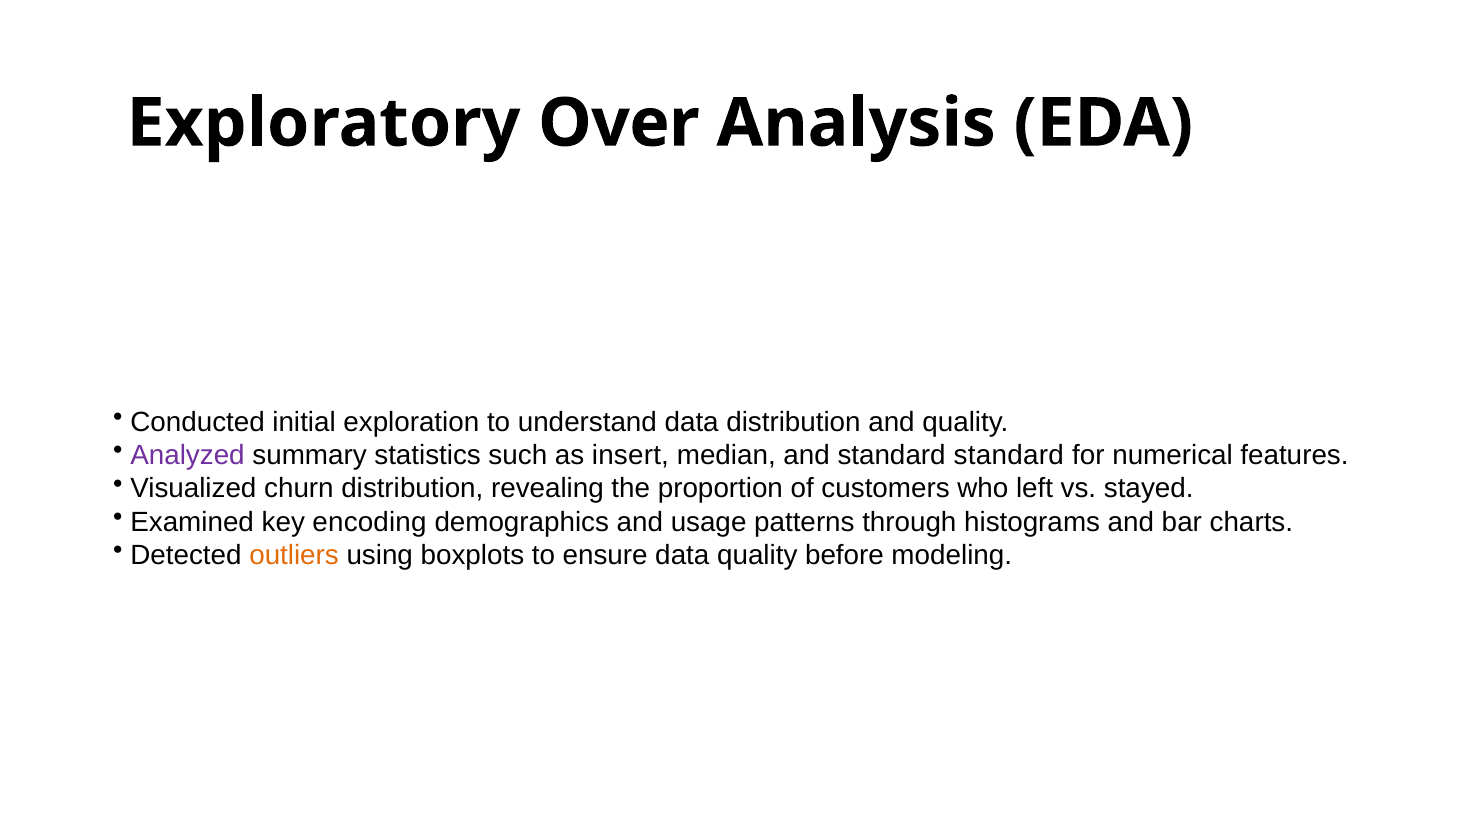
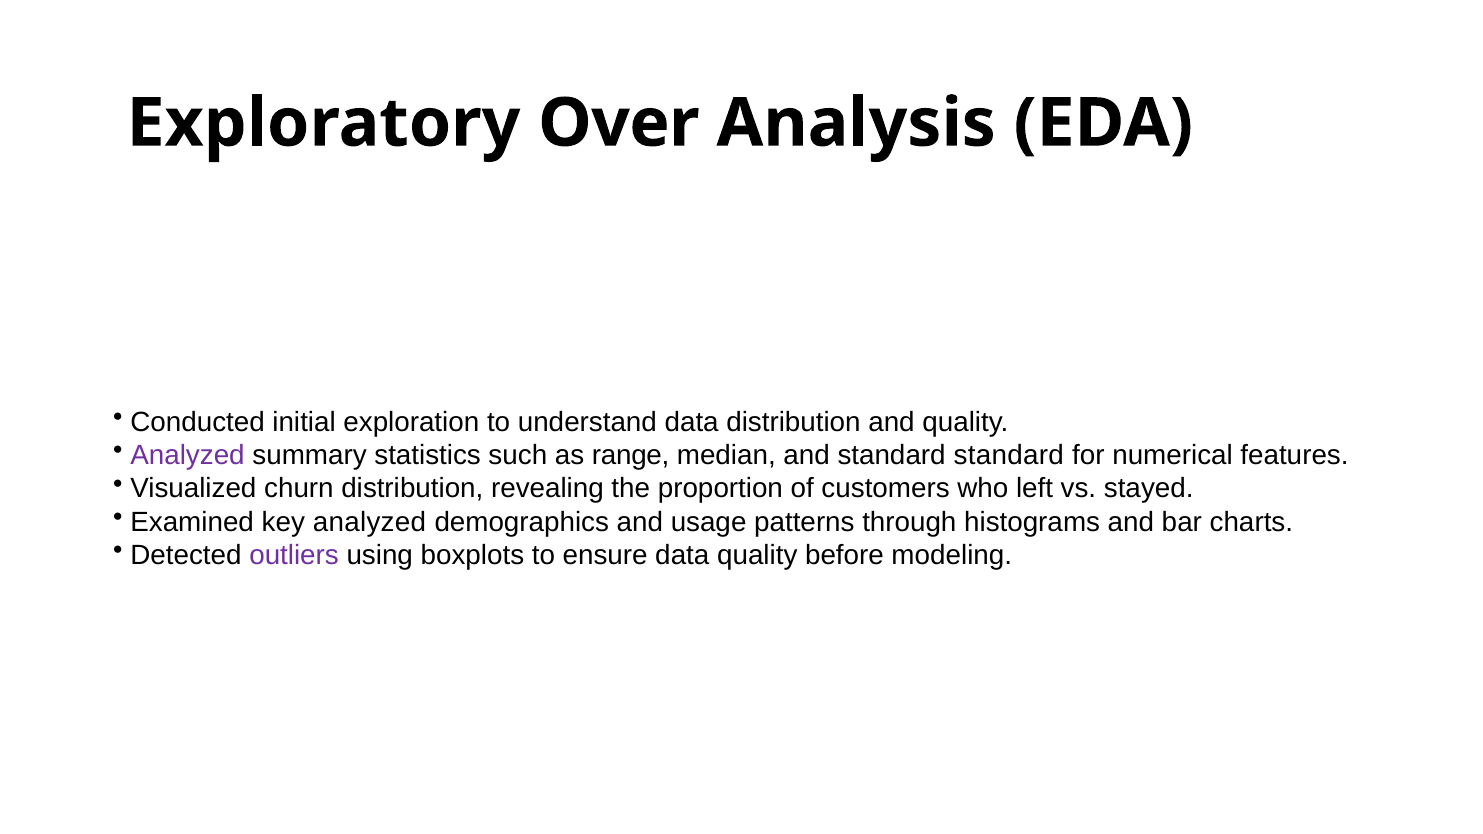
insert: insert -> range (631, 455)
key encoding: encoding -> analyzed (369, 522)
outliers colour: orange -> purple (294, 555)
